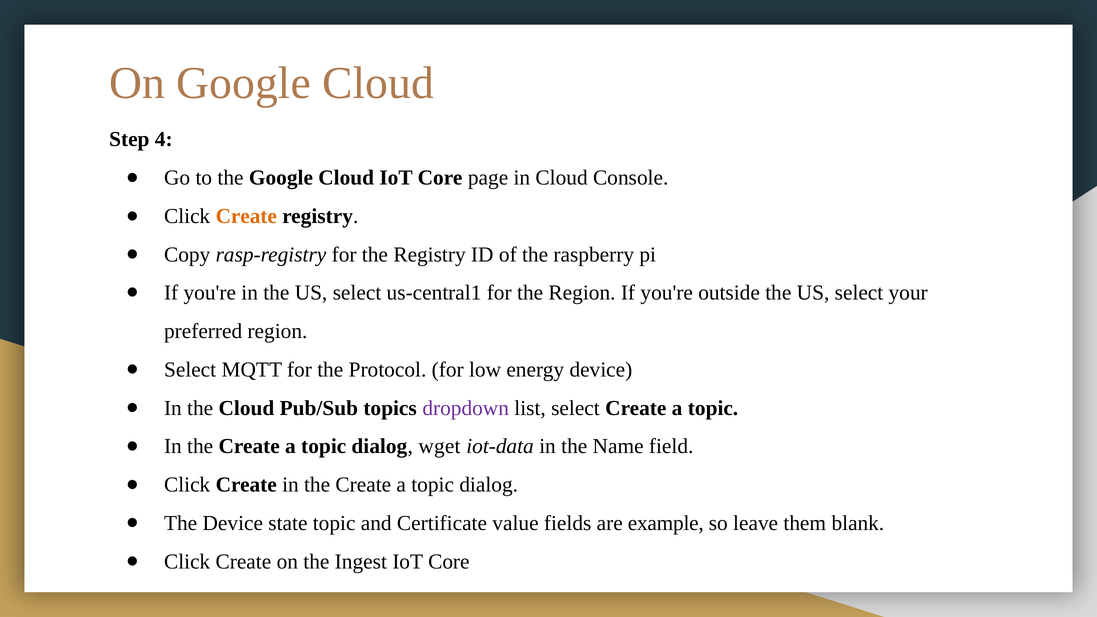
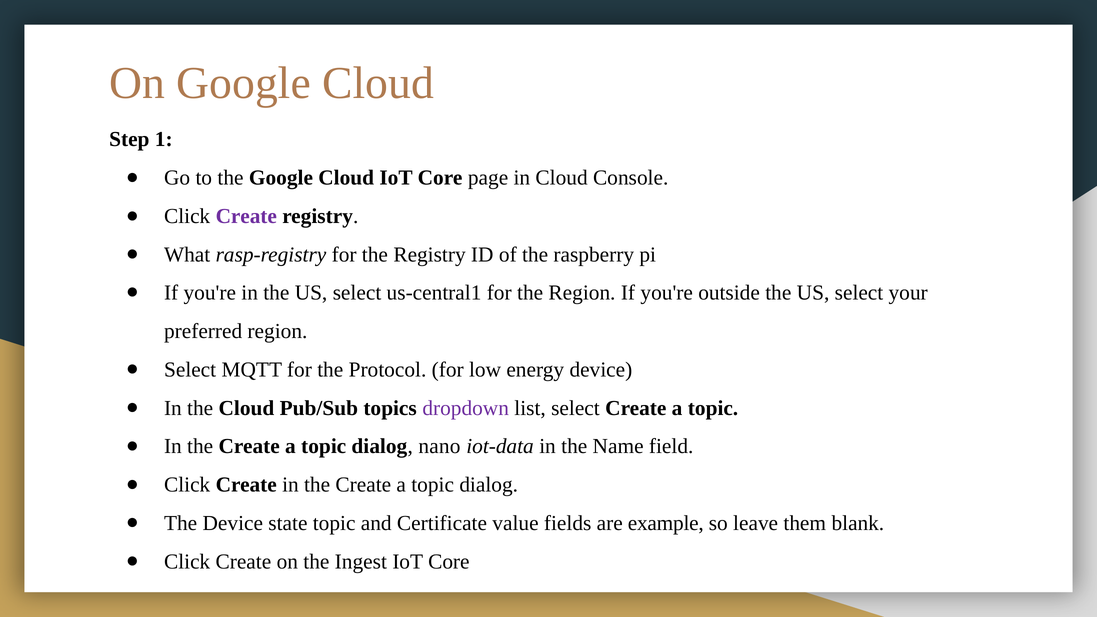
4: 4 -> 1 (164, 139)
Create colour: orange -> purple (246, 216)
Copy: Copy -> What (187, 255)
wget: wget -> nano (439, 446)
